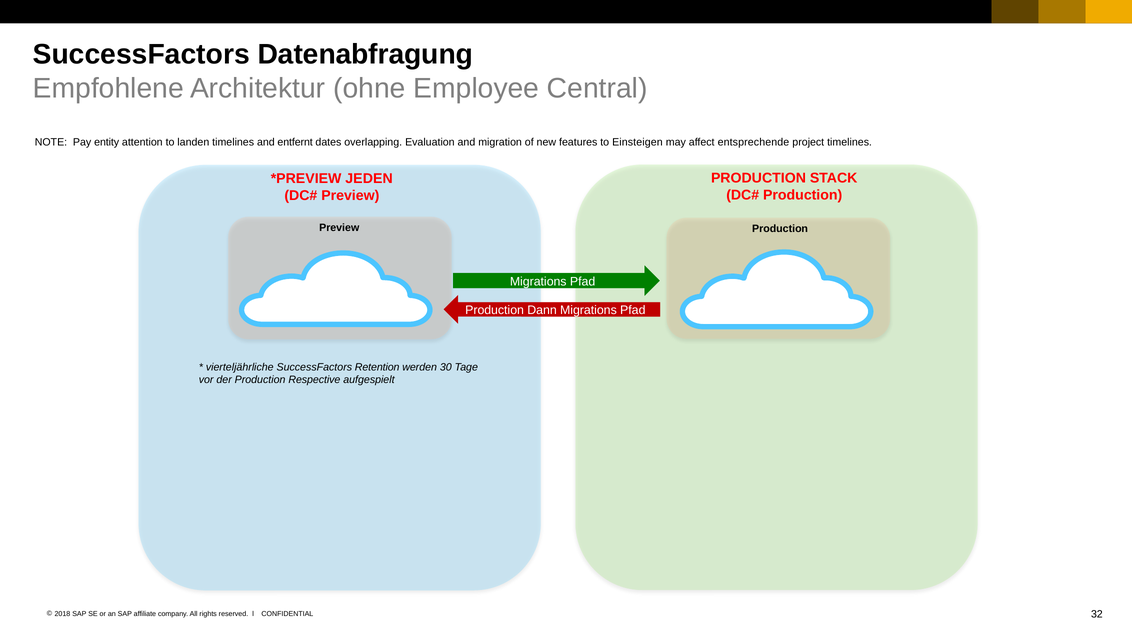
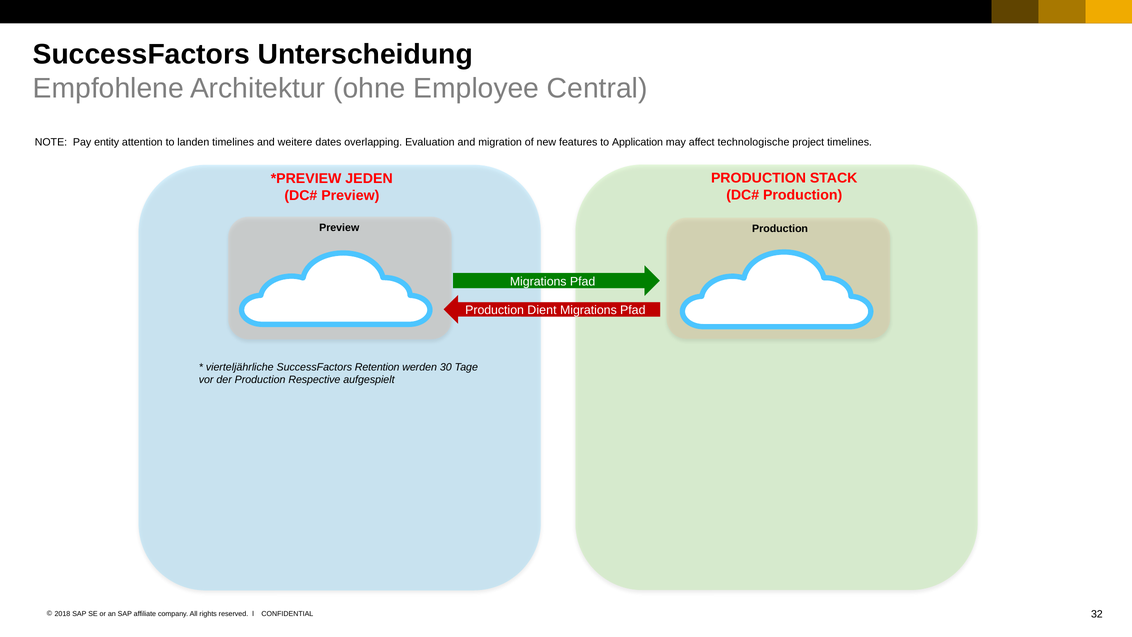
Datenabfragung: Datenabfragung -> Unterscheidung (365, 54)
entfernt: entfernt -> weitere (295, 142)
Einsteigen: Einsteigen -> Application (638, 142)
entsprechende: entsprechende -> technologische (753, 142)
Dann: Dann -> Dient (542, 310)
